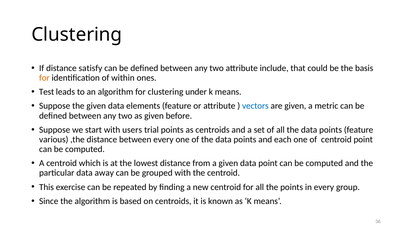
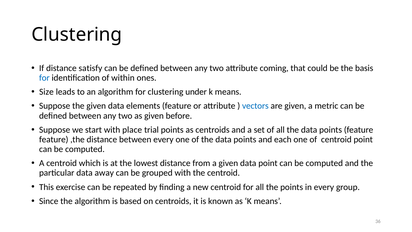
include: include -> coming (274, 68)
for colour: orange -> blue (44, 78)
Test: Test -> Size (46, 92)
users: users -> place (132, 130)
various: various -> feature (54, 139)
